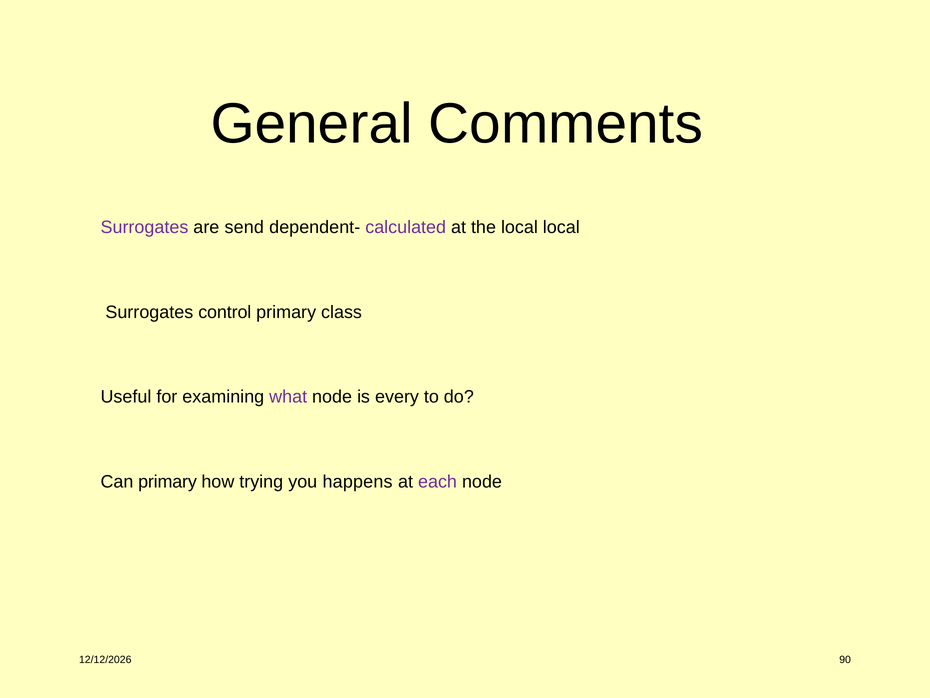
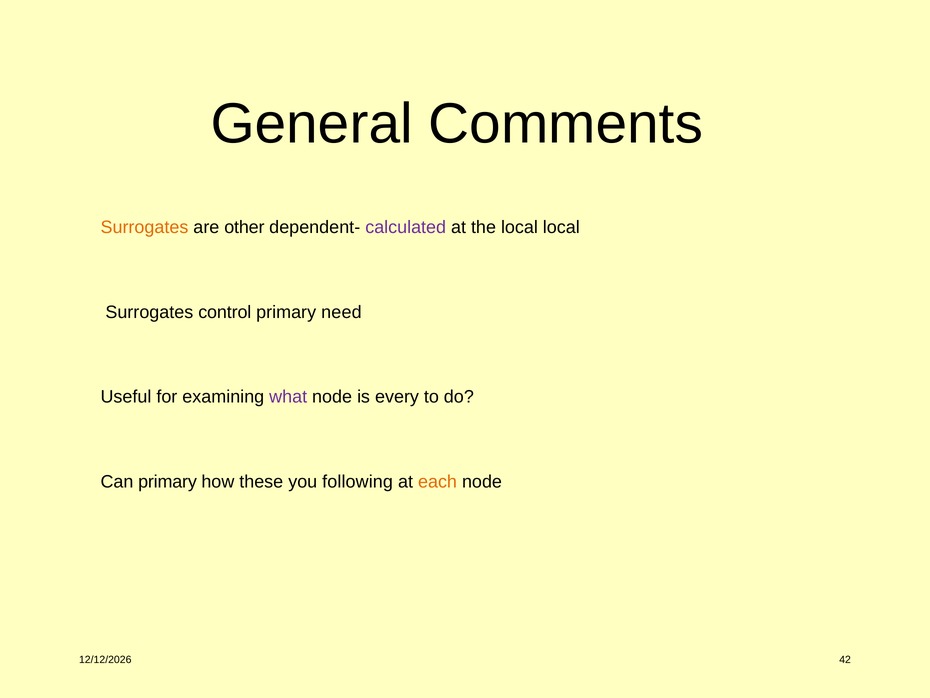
Surrogates colour: purple -> orange (144, 227)
send: send -> other (244, 227)
class: class -> need (341, 312)
trying: trying -> these (261, 481)
happens: happens -> following (358, 481)
each colour: purple -> orange (437, 481)
90: 90 -> 42 (845, 659)
